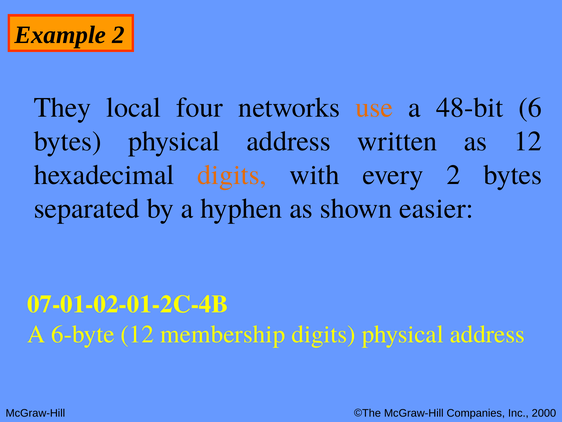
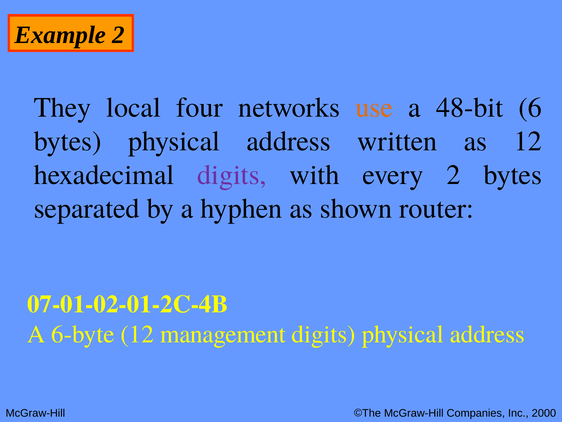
digits colour: orange -> purple (232, 175)
easier: easier -> router (437, 208)
membership: membership -> management (223, 334)
